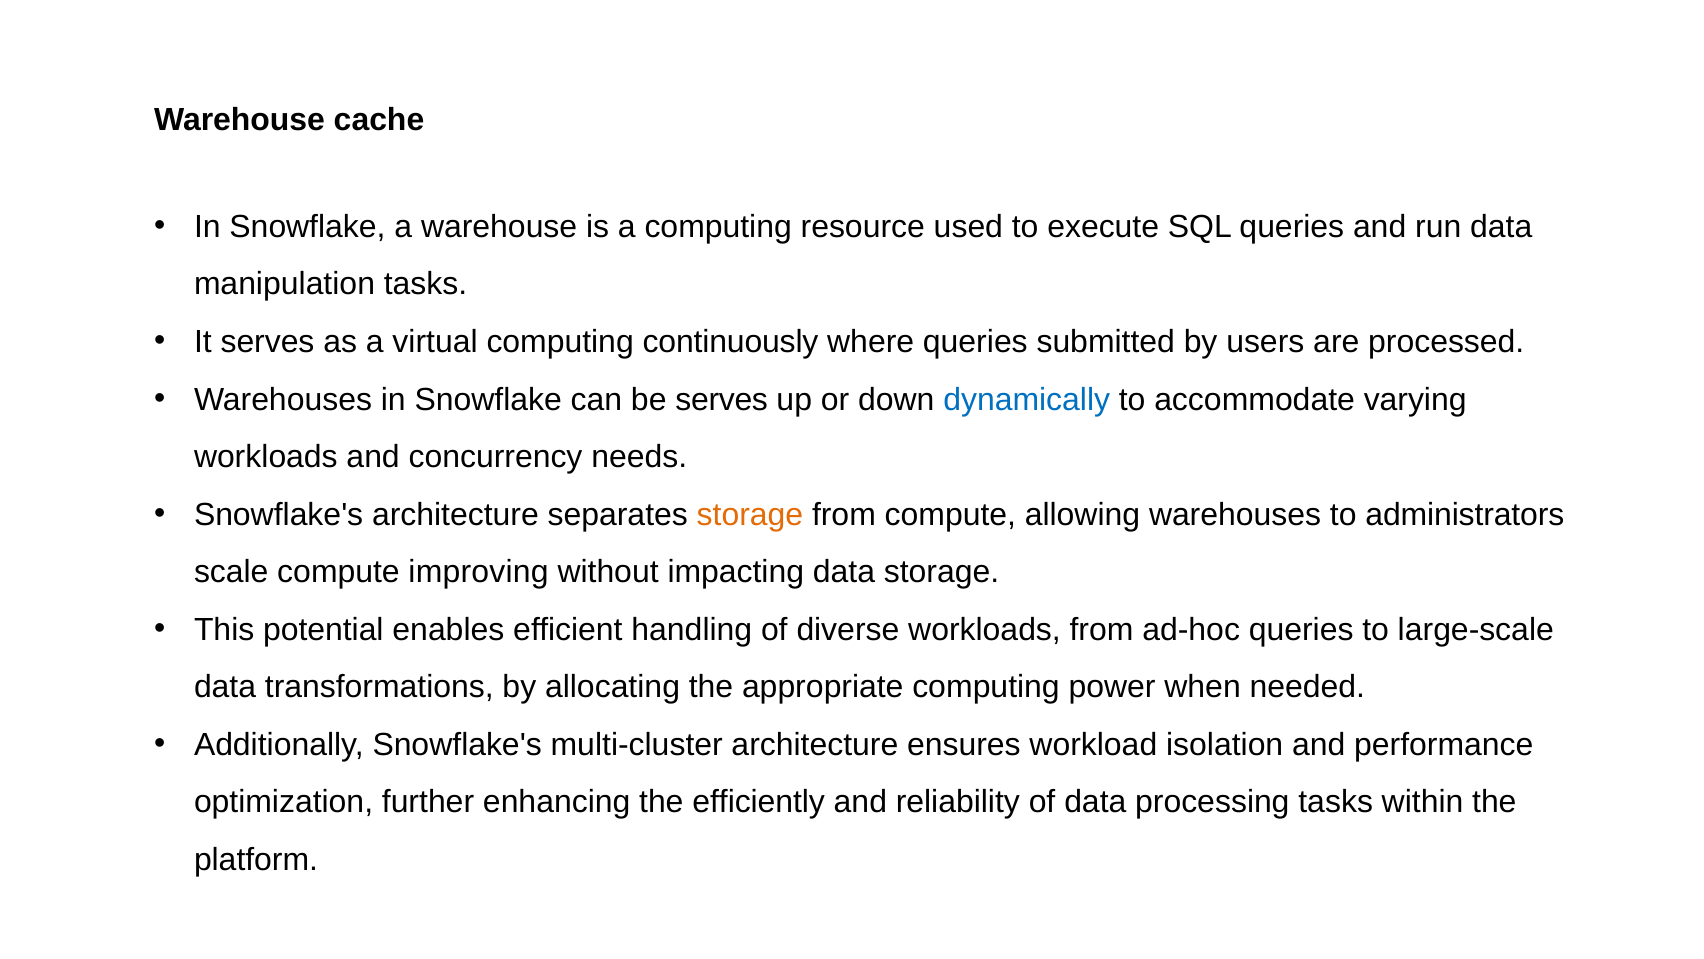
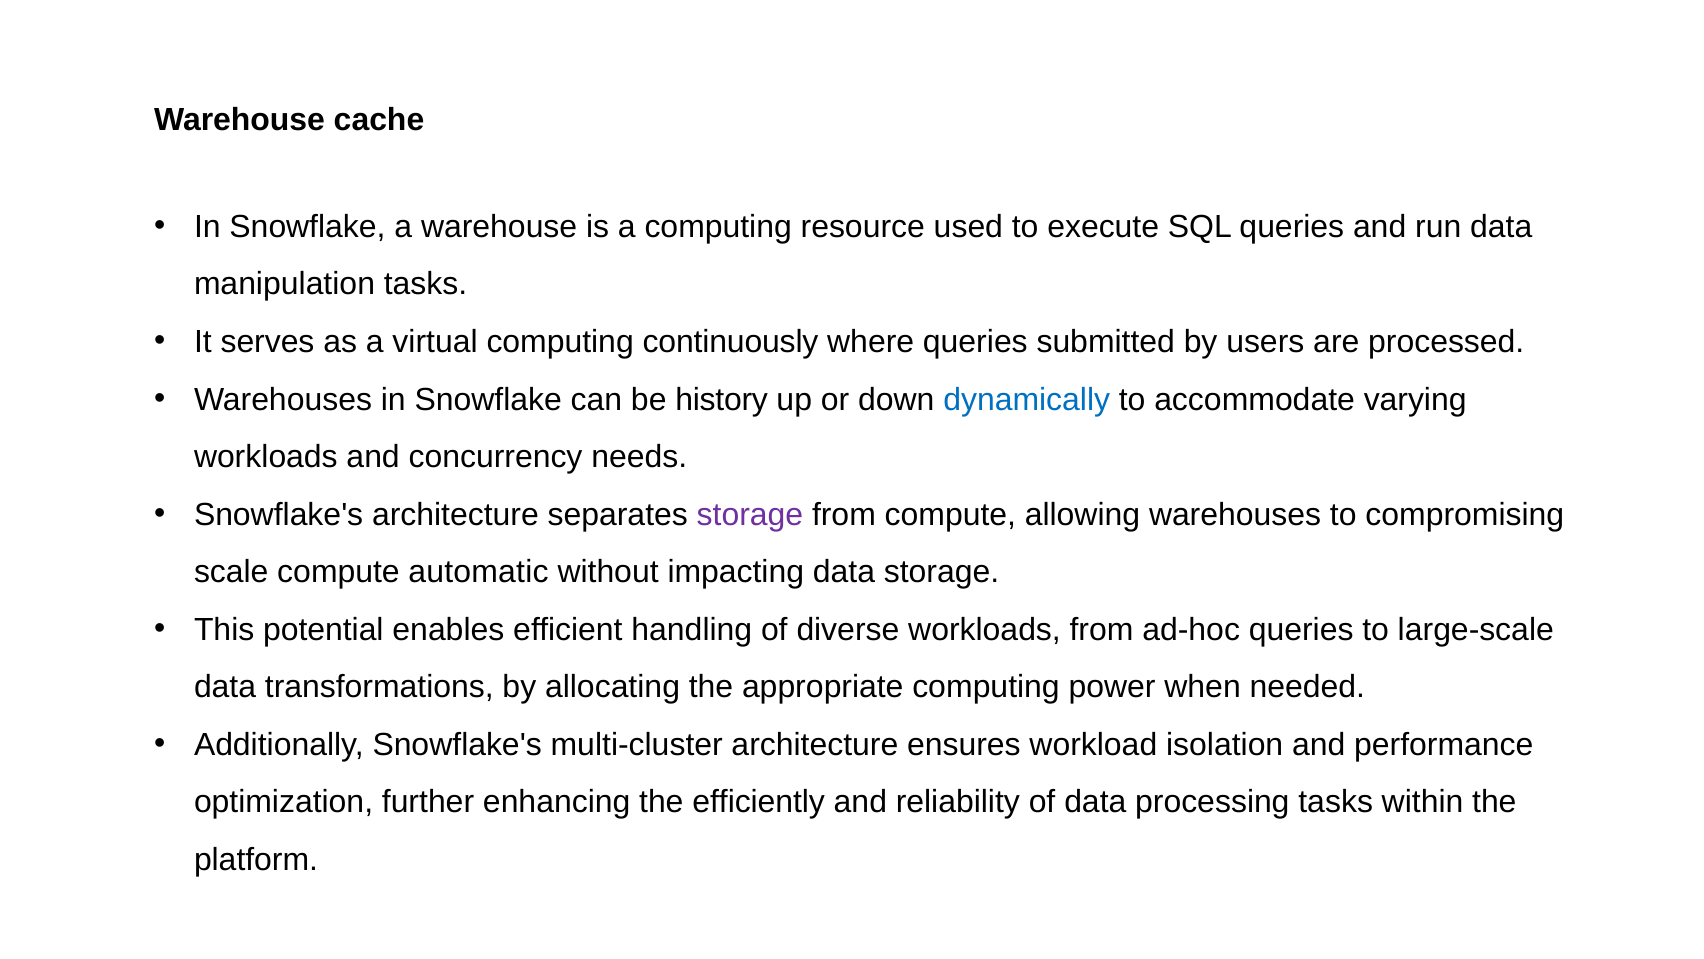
be serves: serves -> history (722, 399)
storage colour: orange -> purple (750, 514)
administrators: administrators -> compromising (1465, 514)
improving: improving -> automatic (479, 572)
